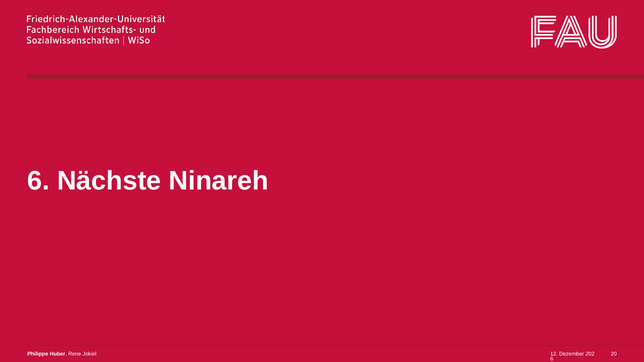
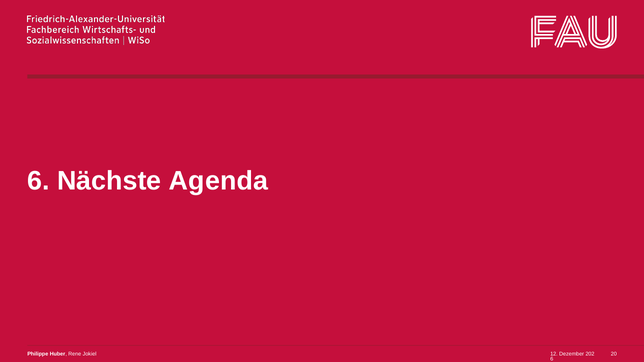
Ninareh: Ninareh -> Agenda (219, 181)
